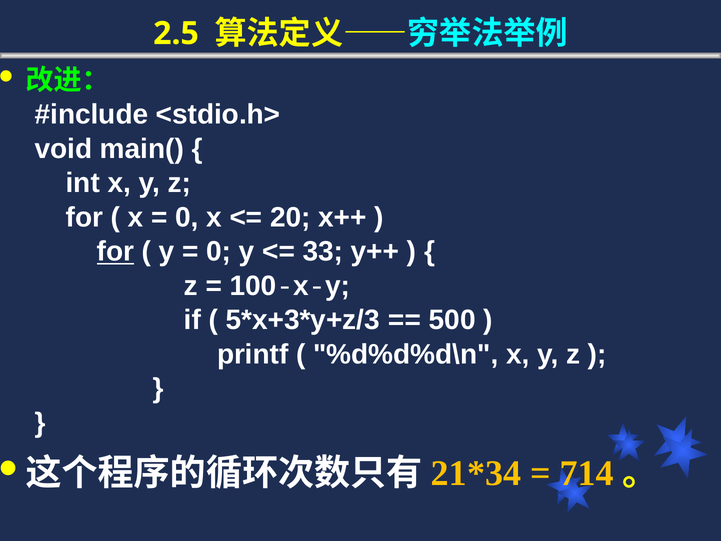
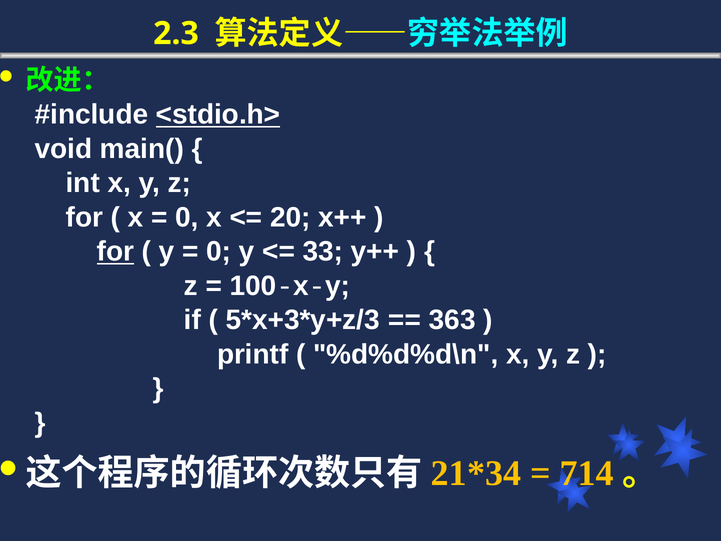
2.5: 2.5 -> 2.3 (176, 33)
<stdio.h> underline: none -> present (218, 115)
500: 500 -> 363 (452, 320)
